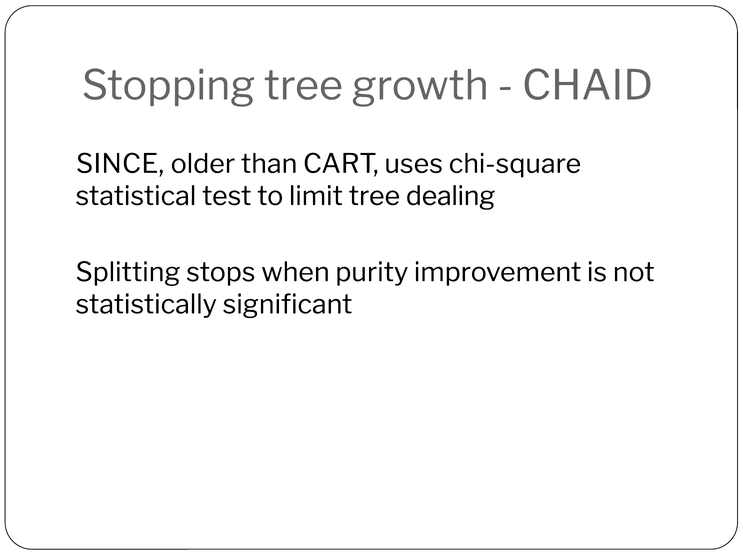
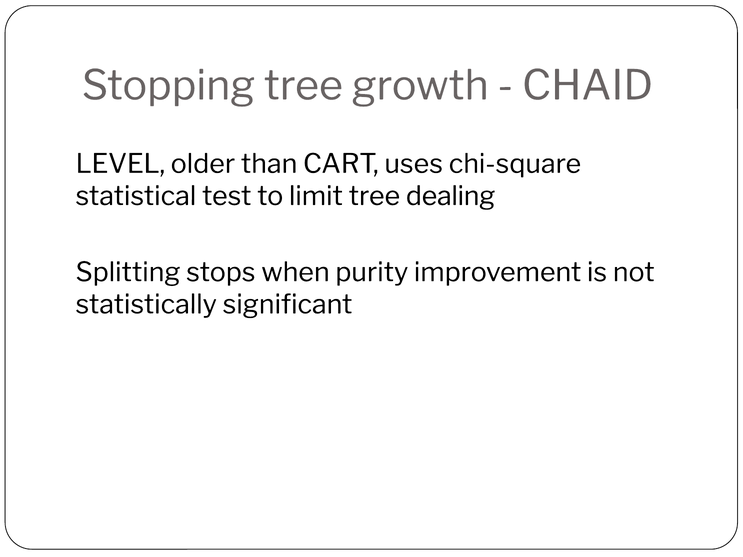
SINCE: SINCE -> LEVEL (120, 164)
